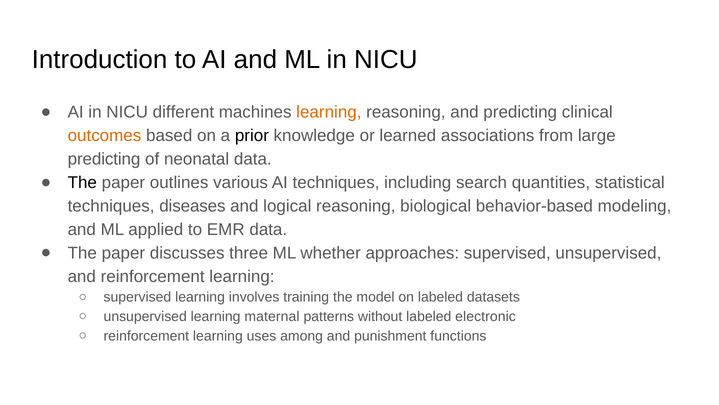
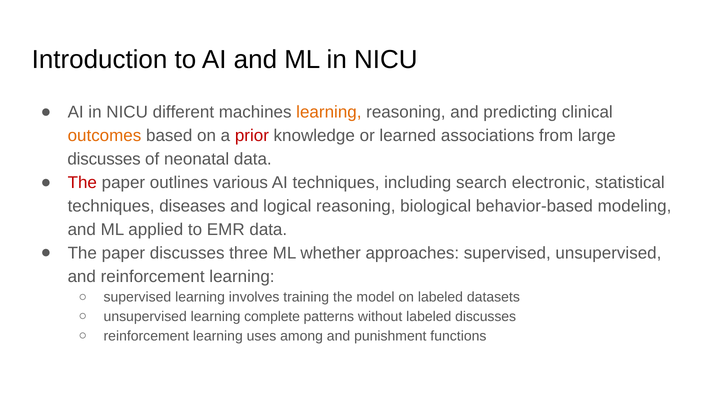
prior colour: black -> red (252, 136)
predicting: predicting -> discusses (104, 159)
The colour: black -> red (82, 182)
quantities: quantities -> electronic (551, 182)
maternal: maternal -> complete (272, 316)
labeled electronic: electronic -> discusses (486, 316)
